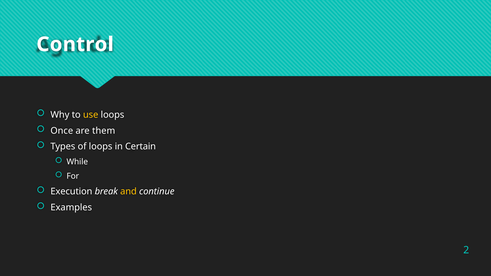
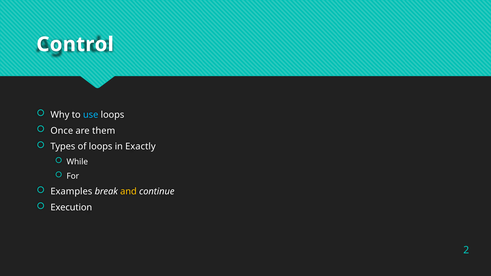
use colour: yellow -> light blue (91, 115)
Certain: Certain -> Exactly (140, 147)
Execution: Execution -> Examples (71, 192)
Examples: Examples -> Execution (71, 208)
